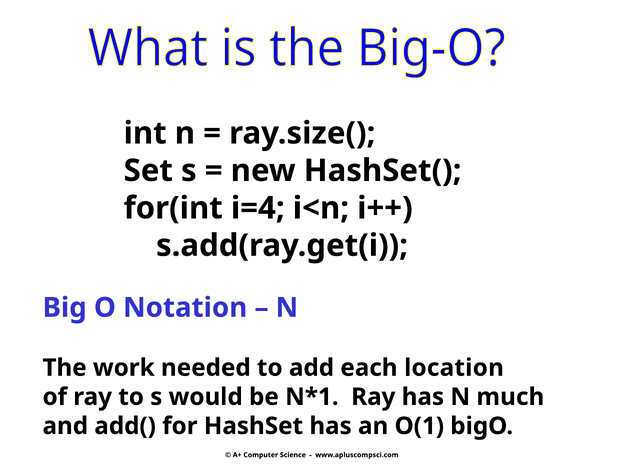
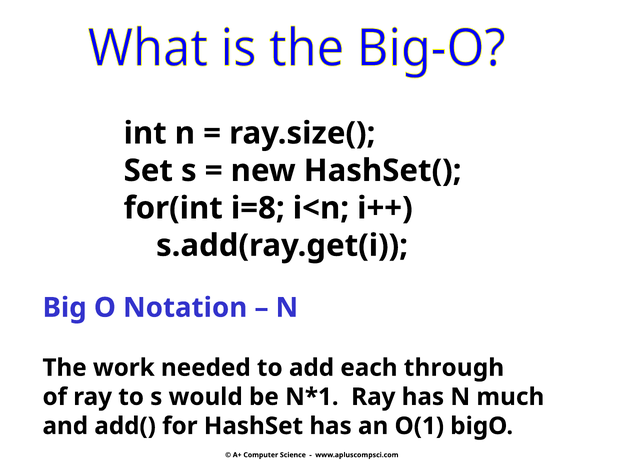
i=4: i=4 -> i=8 (258, 208)
location: location -> through (454, 368)
